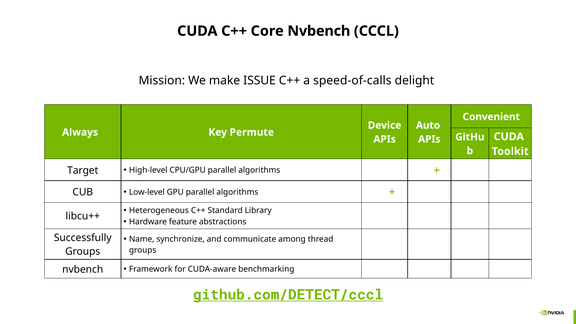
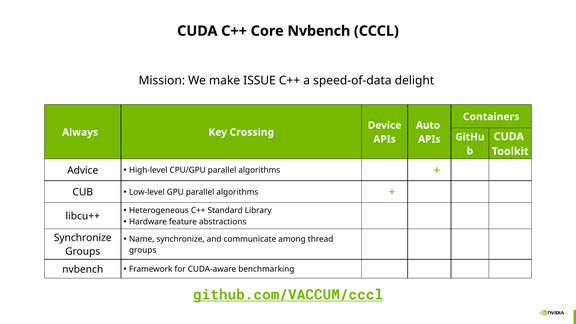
speed-of-calls: speed-of-calls -> speed-of-data (352, 80)
Convenient: Convenient -> Containers (491, 117)
Permute: Permute -> Crossing (252, 132)
Target: Target -> Advice (83, 170)
Successfully: Successfully -> Synchronize (83, 238)
github.com/DETECT/cccl: github.com/DETECT/cccl -> github.com/VACCUM/cccl (288, 295)
